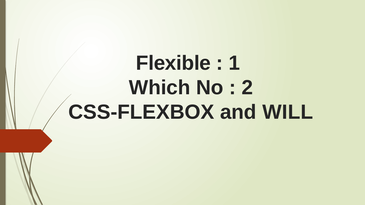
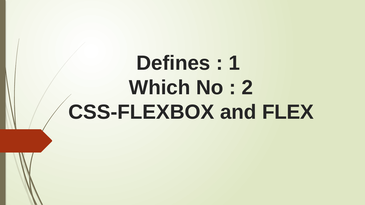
Flexible: Flexible -> Defines (173, 63)
WILL: WILL -> FLEX (288, 112)
